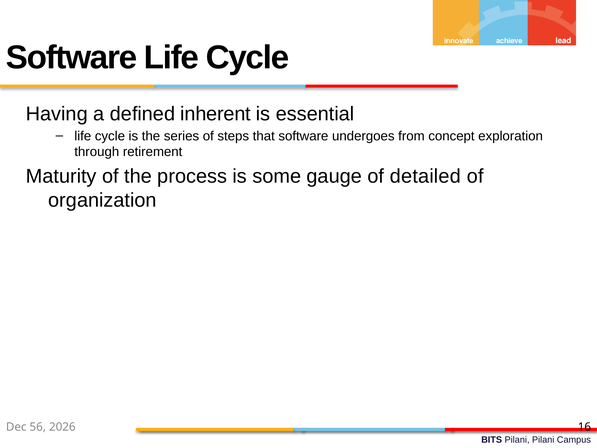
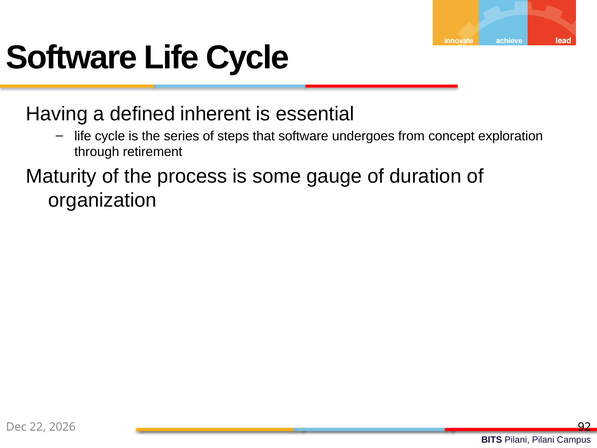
detailed: detailed -> duration (425, 176)
56: 56 -> 22 (38, 427)
16: 16 -> 92 (584, 427)
